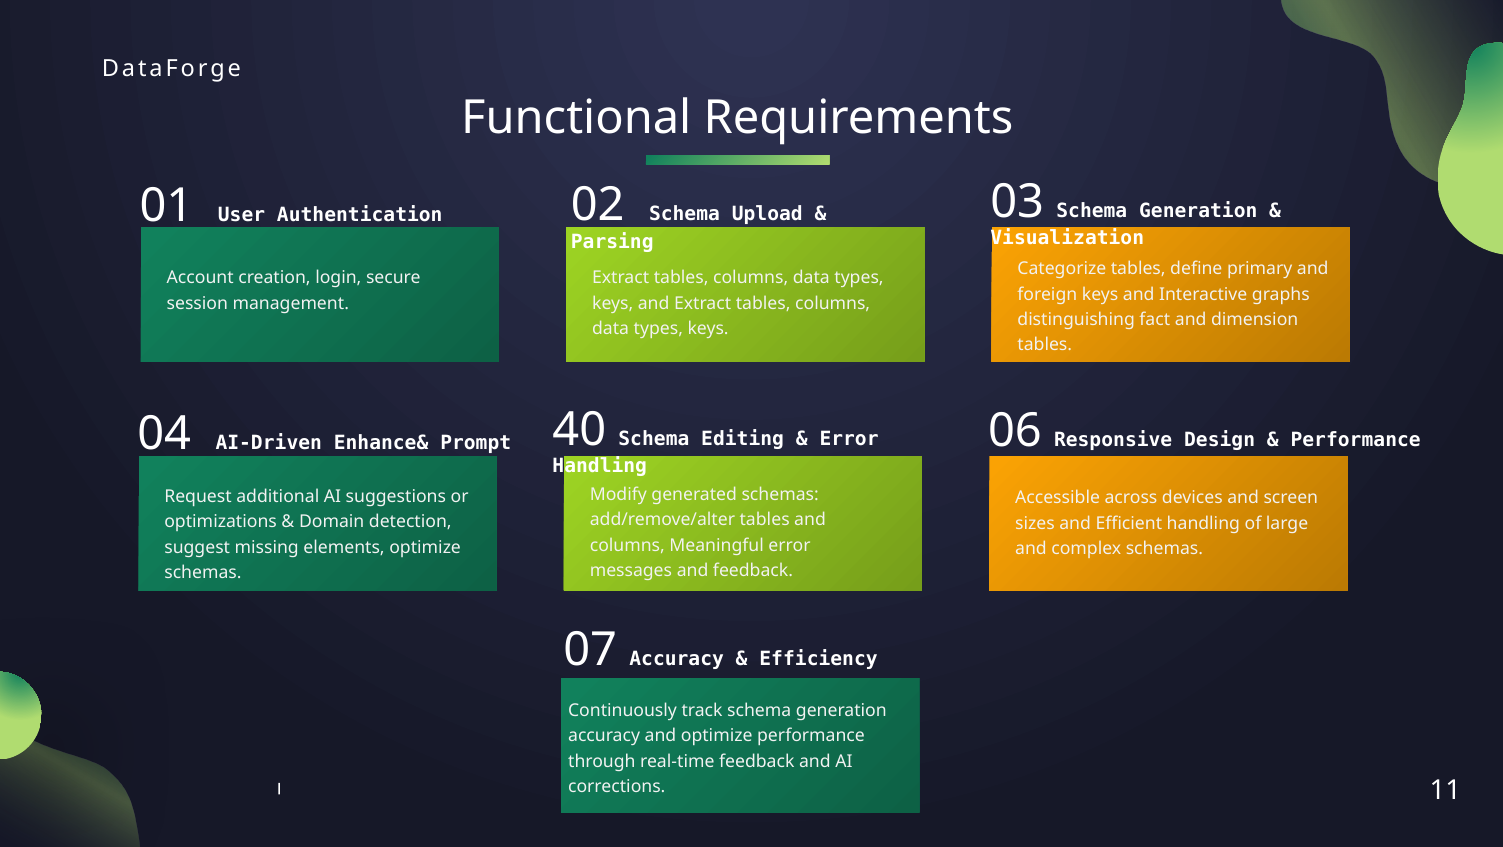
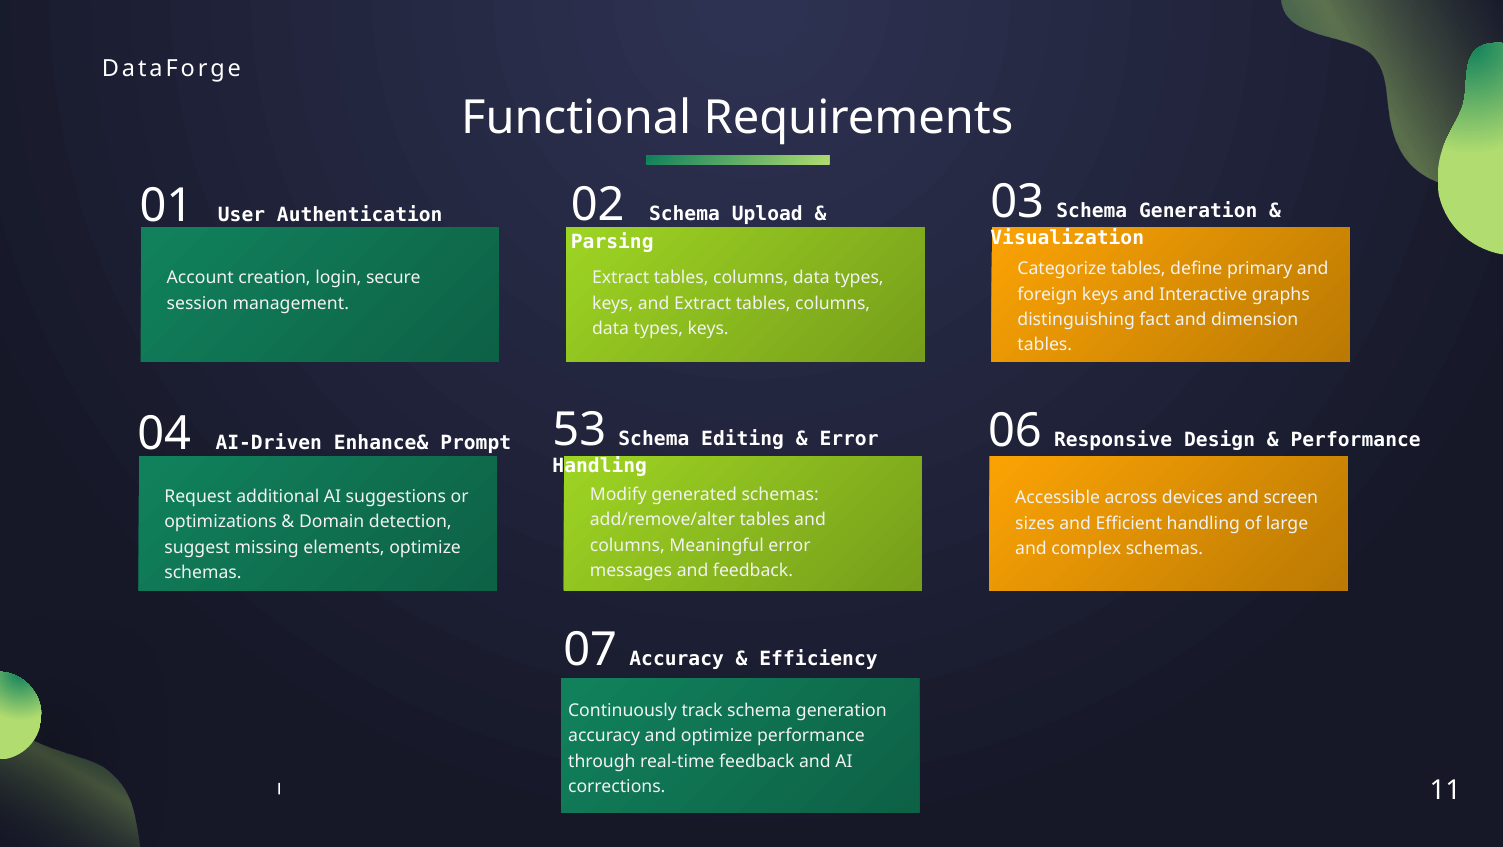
40: 40 -> 53 (579, 430)
